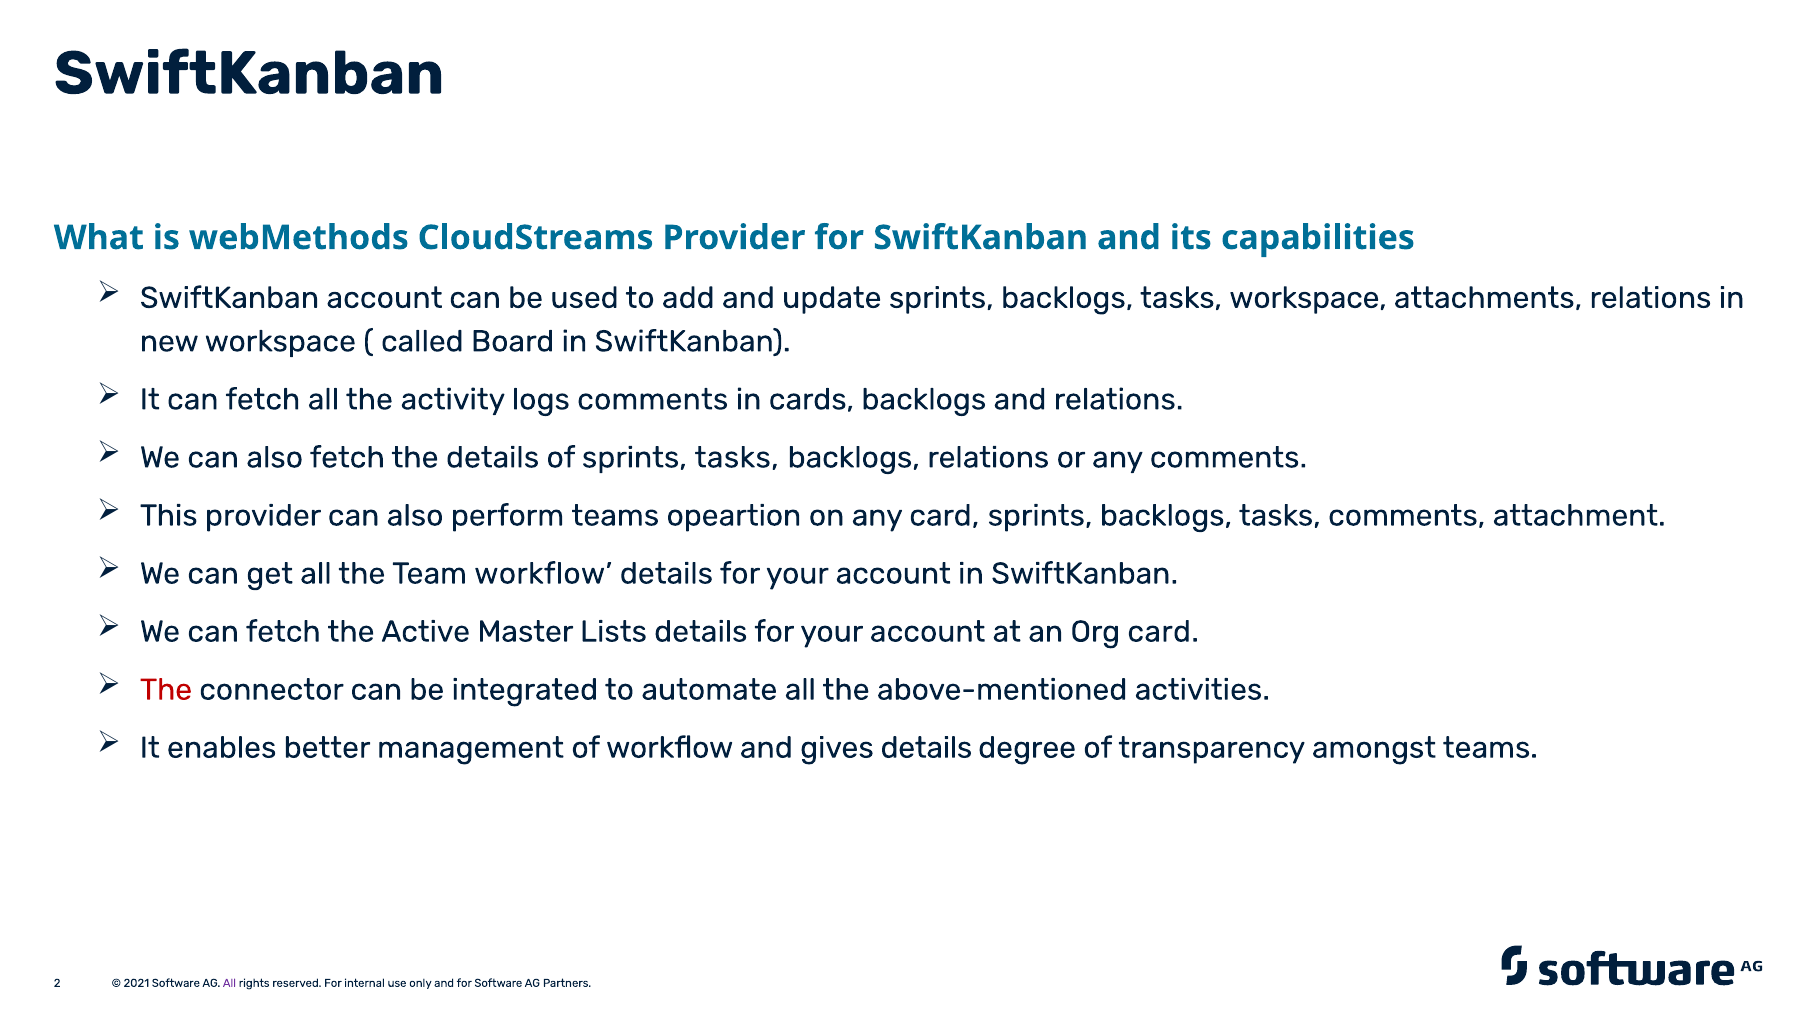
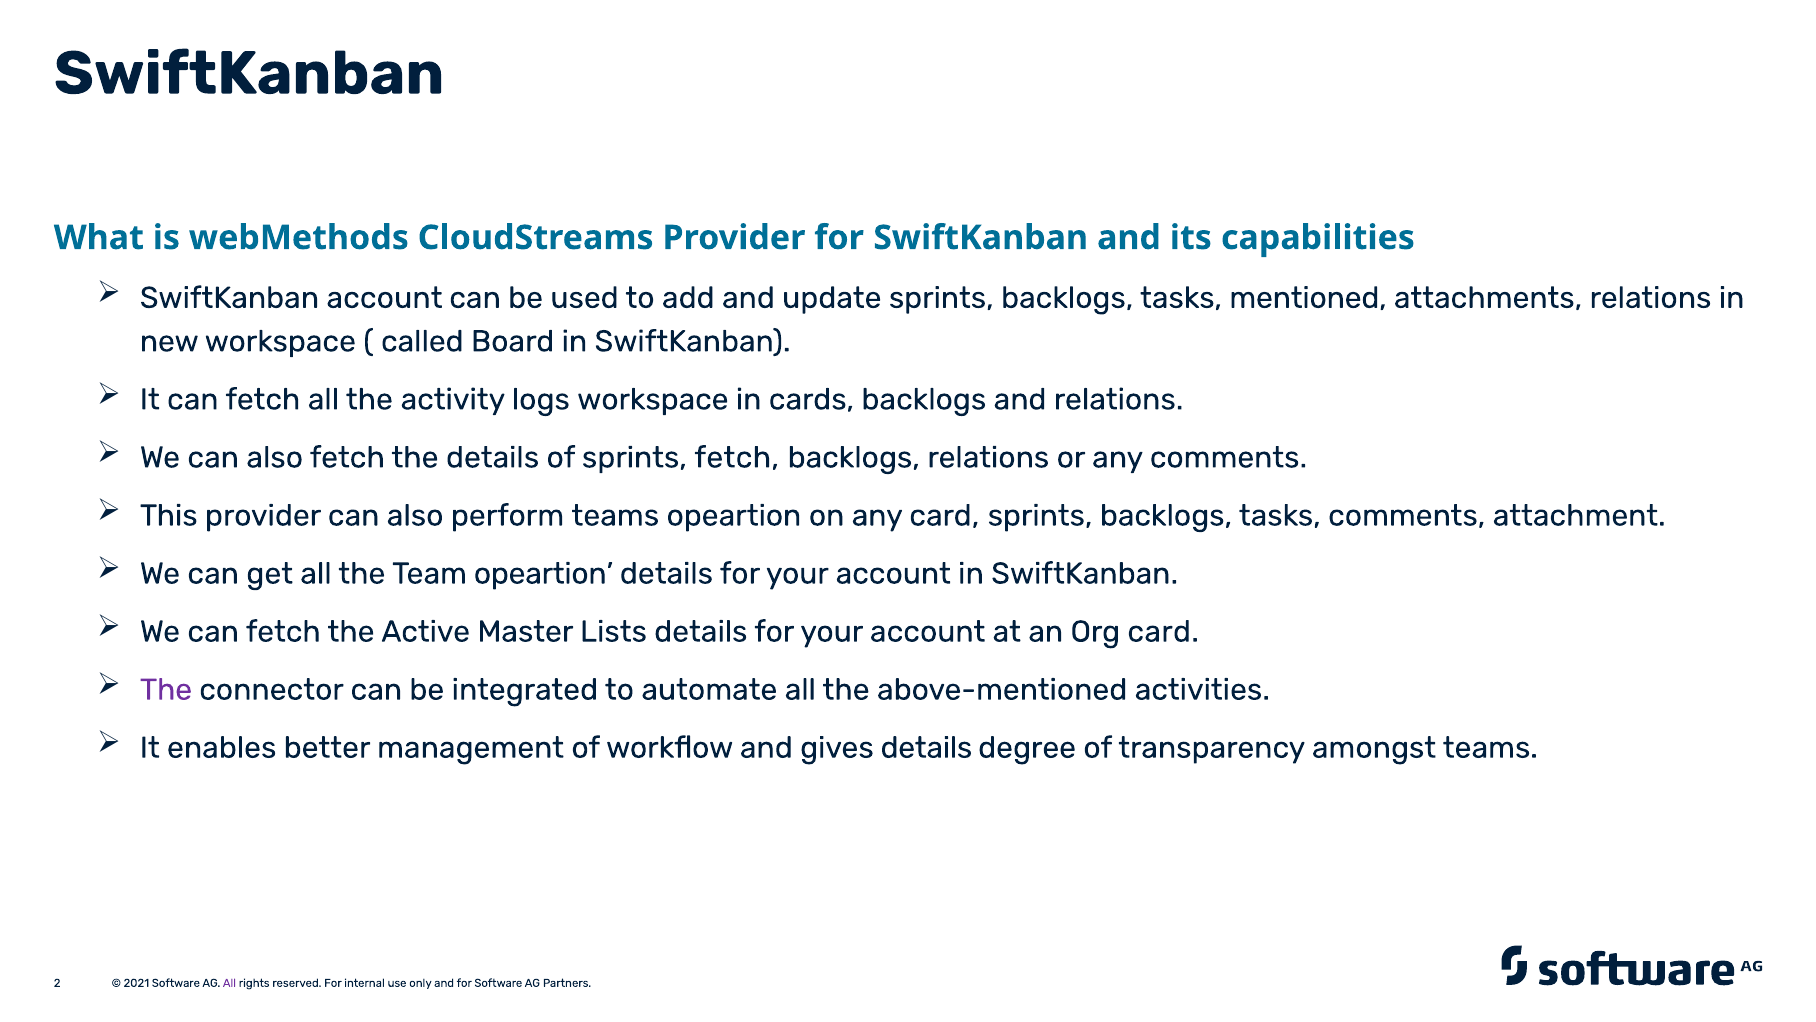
tasks workspace: workspace -> mentioned (1308, 298)
logs comments: comments -> workspace (653, 399)
sprints tasks: tasks -> fetch (737, 457)
Team workflow: workflow -> opeartion (544, 573)
The colour: red -> purple (166, 689)
